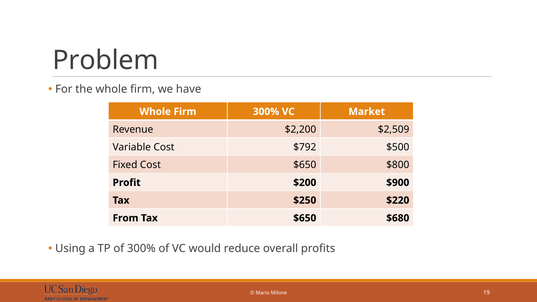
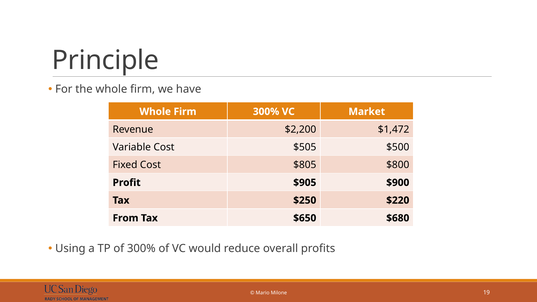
Problem: Problem -> Principle (106, 60)
$2,509: $2,509 -> $1,472 (394, 129)
$792: $792 -> $505 (305, 147)
Cost $650: $650 -> $805 (305, 165)
$200: $200 -> $905 (305, 183)
